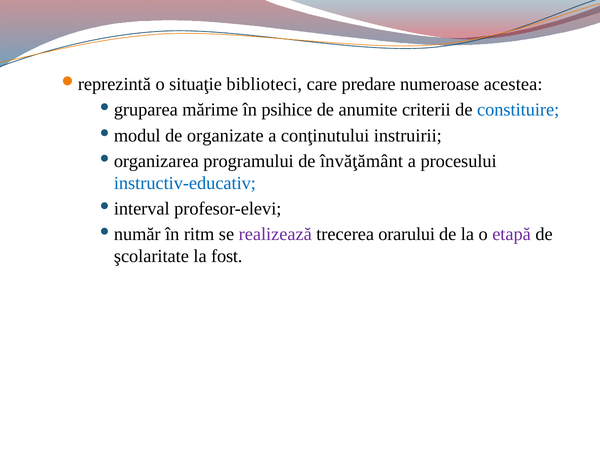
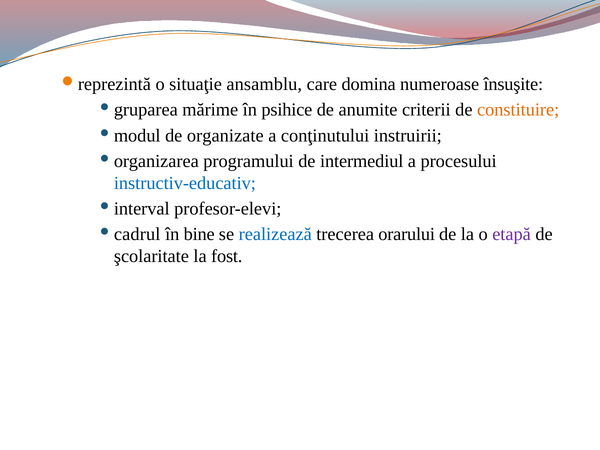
biblioteci: biblioteci -> ansamblu (264, 84)
predare: predare -> domina (369, 84)
acestea: acestea -> însuşite (513, 84)
constituire colour: blue -> orange (518, 110)
învăţământ: învăţământ -> intermediul (362, 161)
număr: număr -> cadrul (137, 234)
ritm: ritm -> bine (199, 234)
realizează colour: purple -> blue (275, 234)
